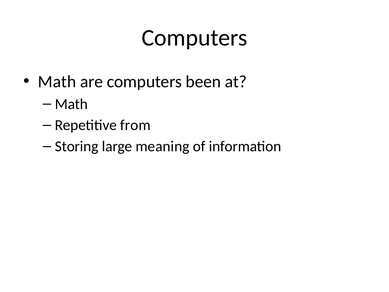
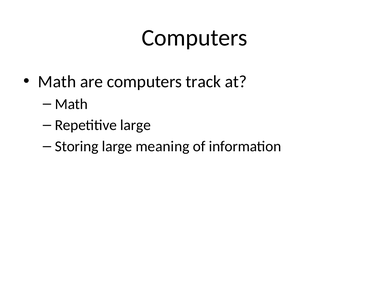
been: been -> track (203, 82)
Repetitive from: from -> large (135, 125)
